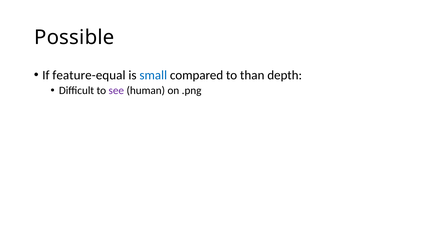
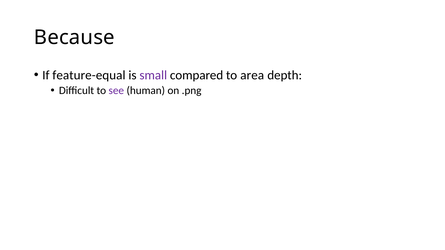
Possible: Possible -> Because (74, 37)
small colour: blue -> purple (153, 75)
than: than -> area (252, 75)
